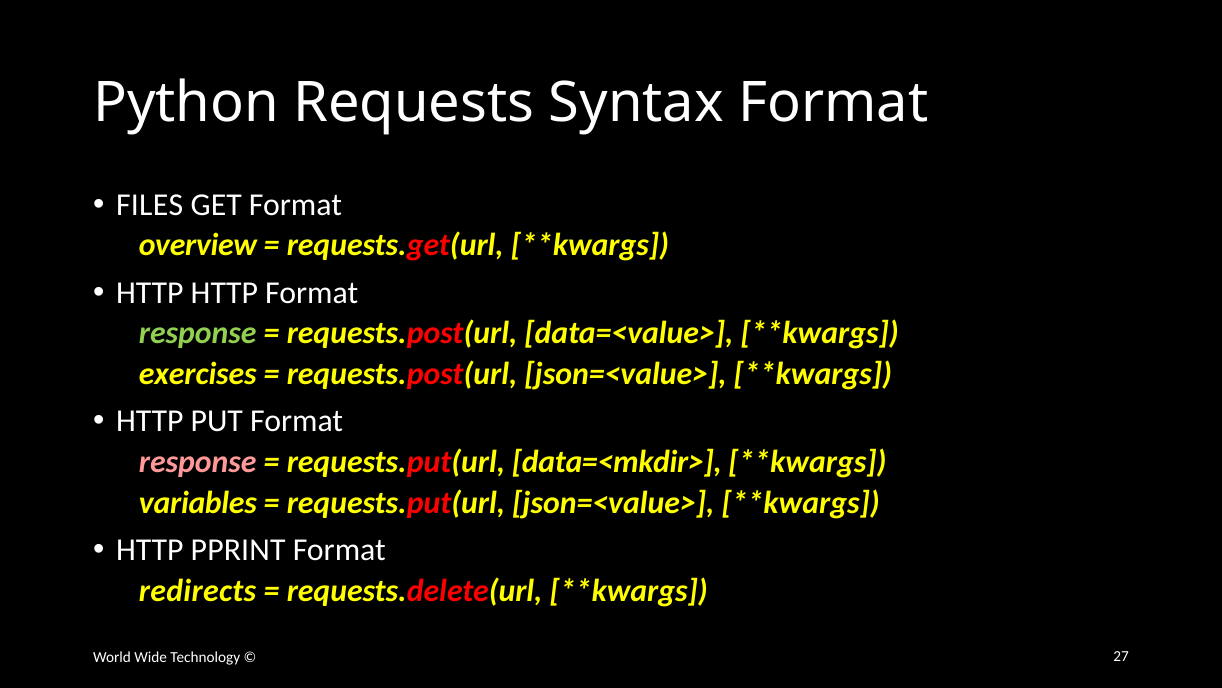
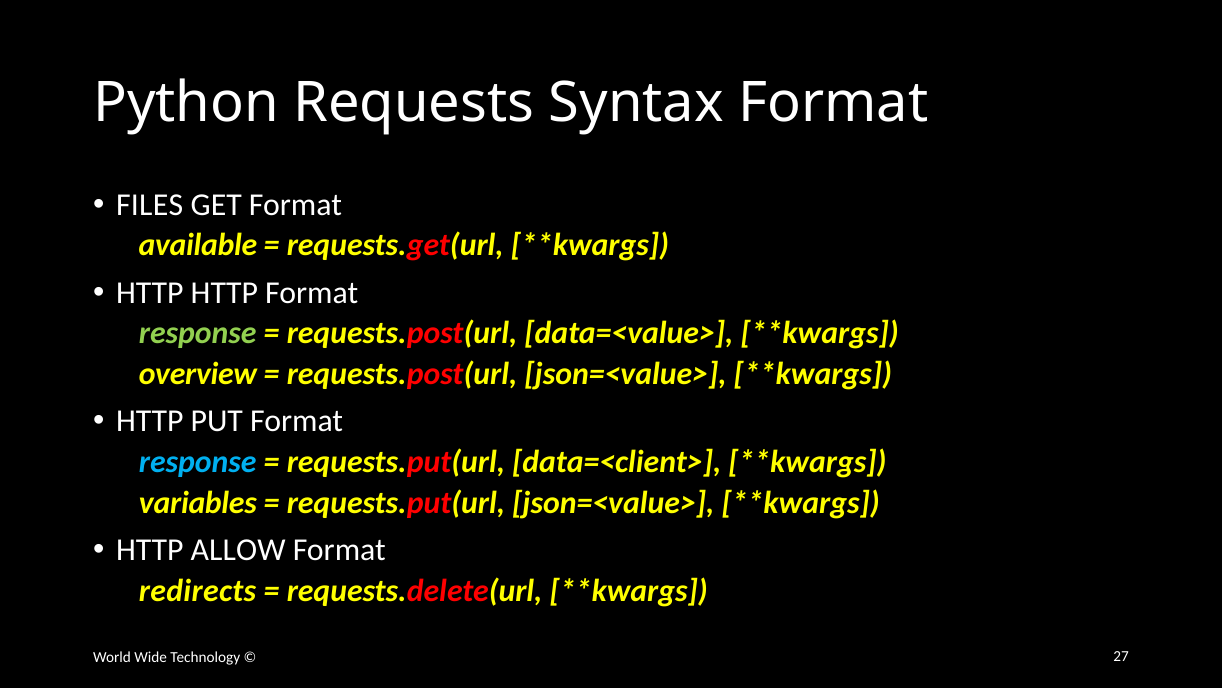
overview: overview -> available (198, 245)
exercises: exercises -> overview (198, 374)
response colour: pink -> light blue (198, 462)
data=<mkdir>: data=<mkdir> -> data=<client> (617, 462)
PPRINT: PPRINT -> ALLOW (238, 549)
